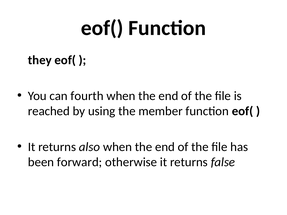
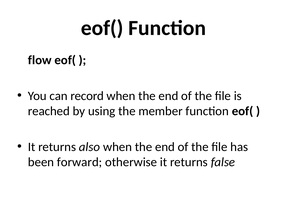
they: they -> flow (40, 60)
fourth: fourth -> record (87, 96)
